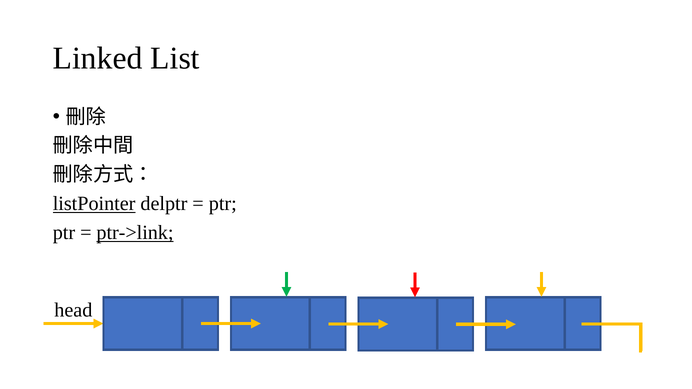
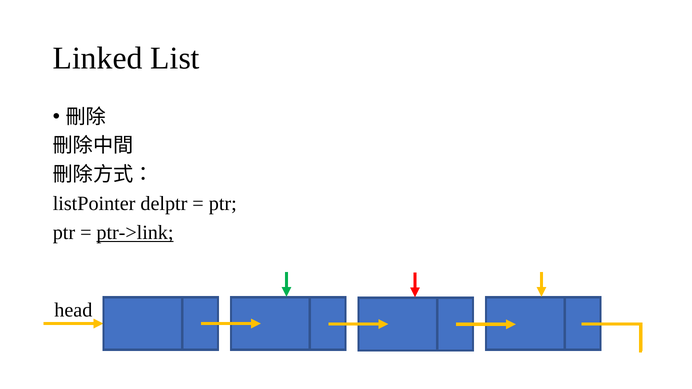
listPointer underline: present -> none (94, 204)
